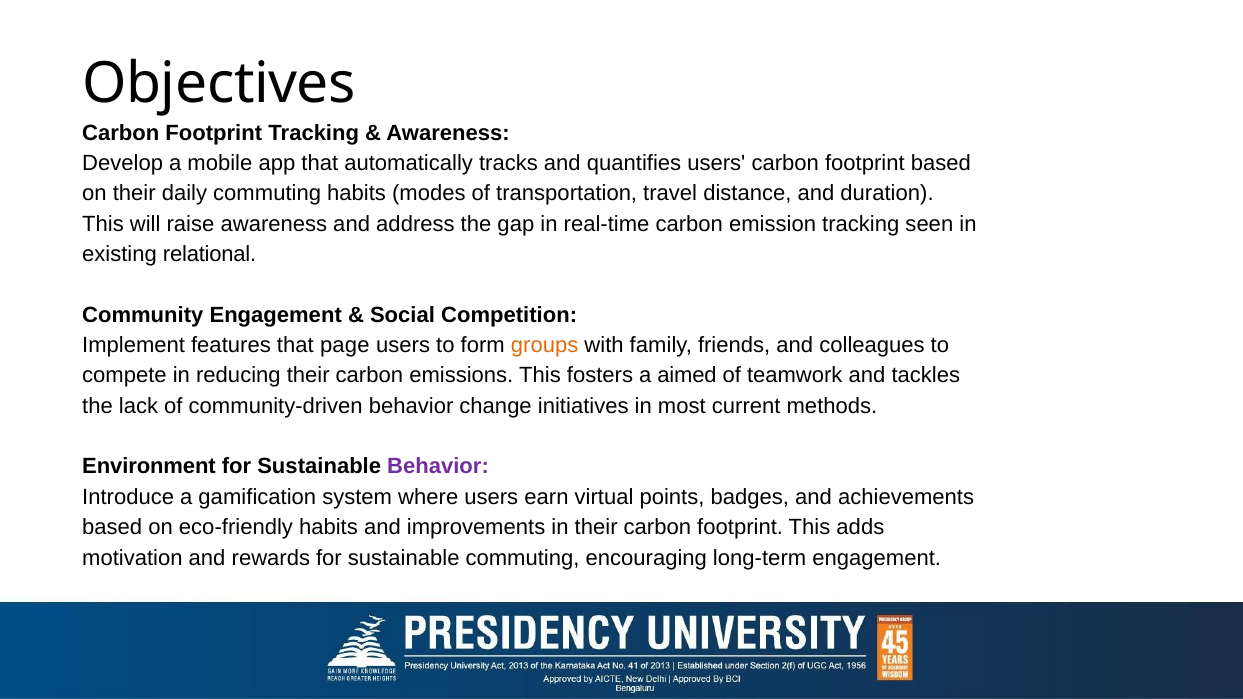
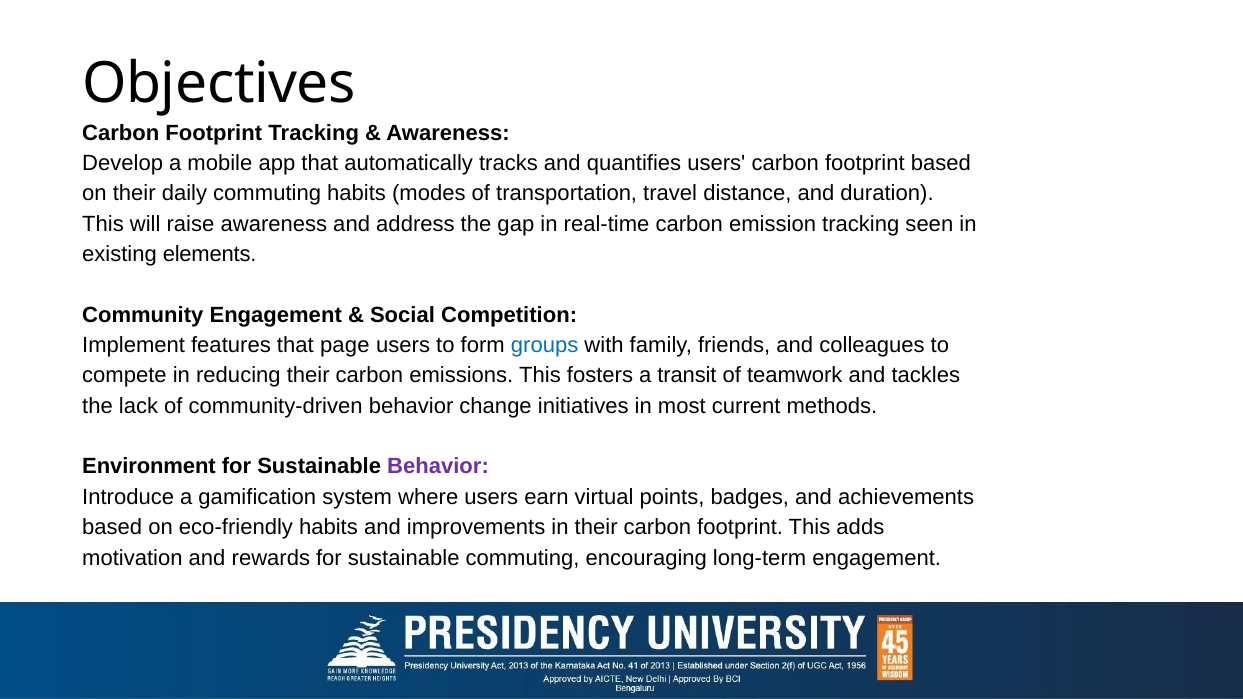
relational: relational -> elements (210, 254)
groups colour: orange -> blue (545, 345)
aimed: aimed -> transit (687, 376)
